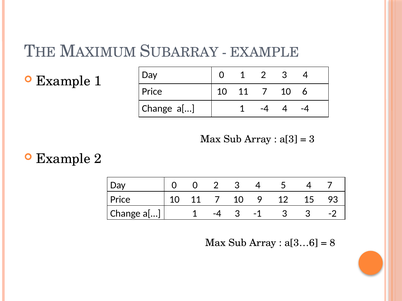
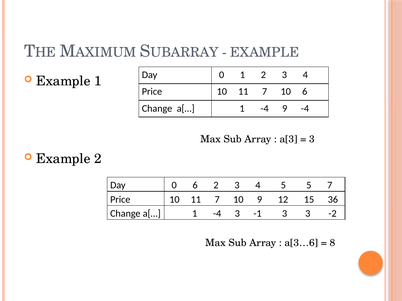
-4 4: 4 -> 9 (285, 109)
0 0: 0 -> 6 (195, 186)
5 4: 4 -> 5 (309, 186)
93: 93 -> 36 (333, 200)
